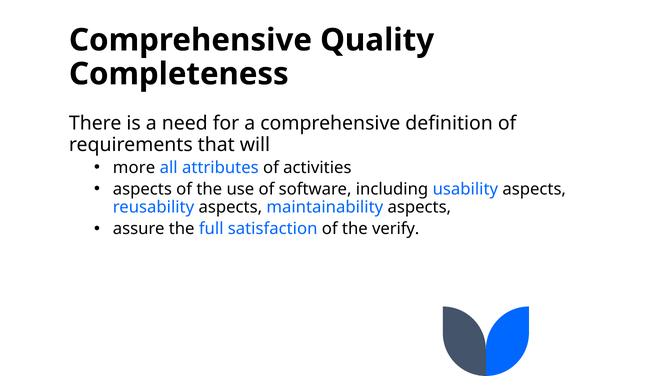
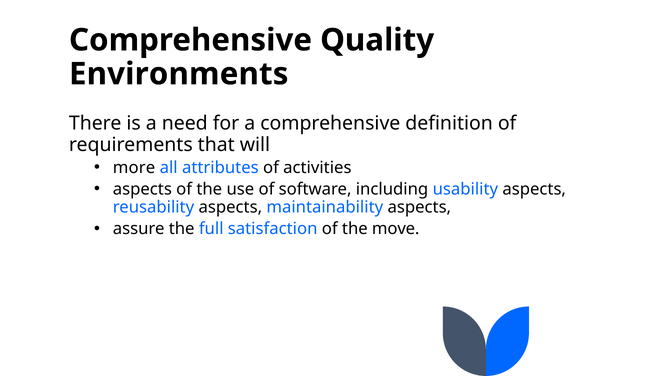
Completeness: Completeness -> Environments (179, 74)
verify: verify -> move (396, 229)
